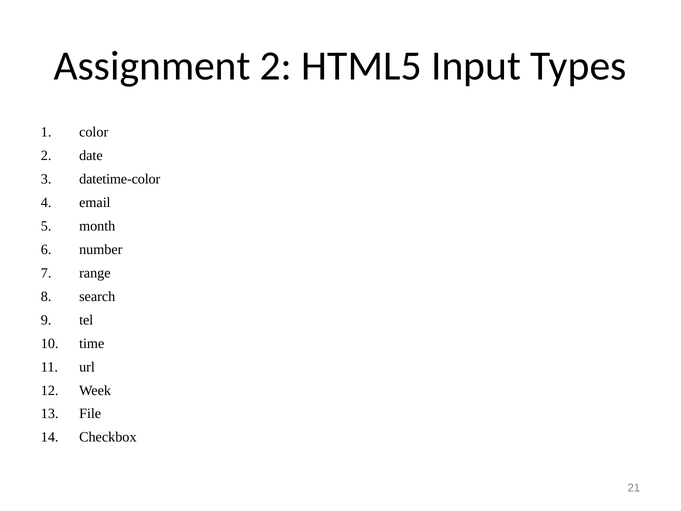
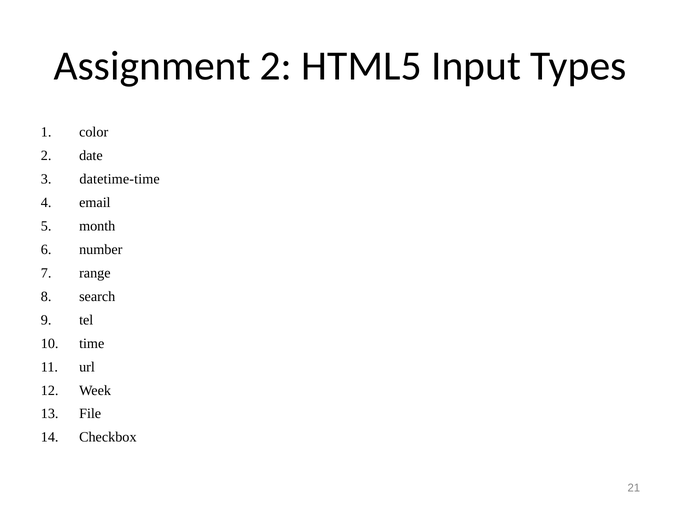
datetime-color: datetime-color -> datetime-time (120, 179)
